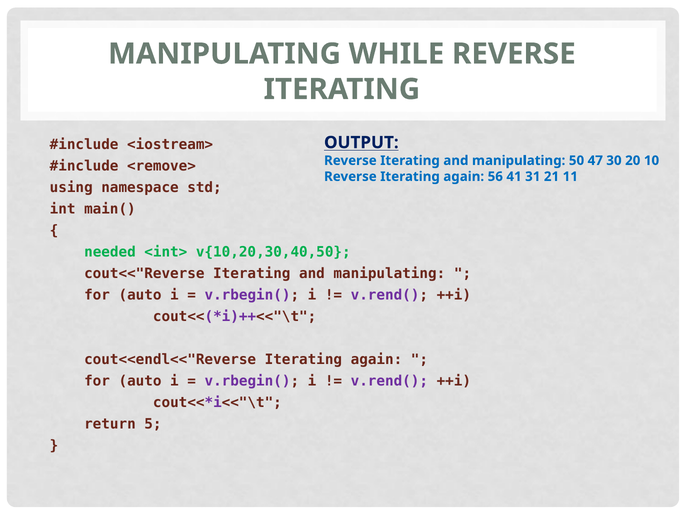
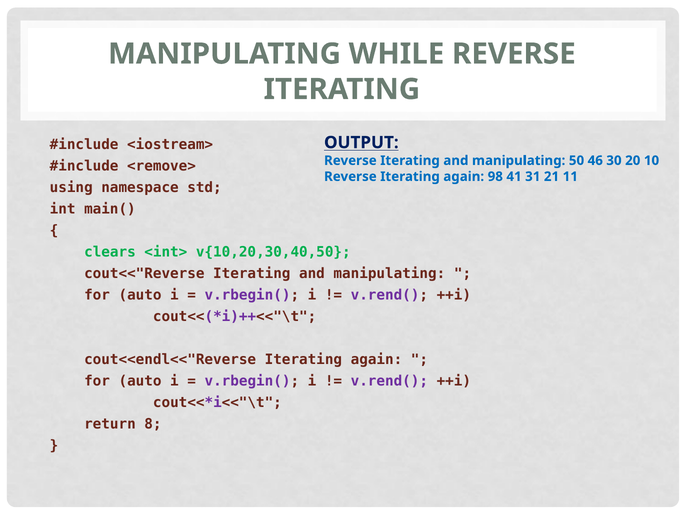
47: 47 -> 46 (595, 161)
56: 56 -> 98 (495, 177)
needed: needed -> clears (110, 252)
5: 5 -> 8 (153, 424)
